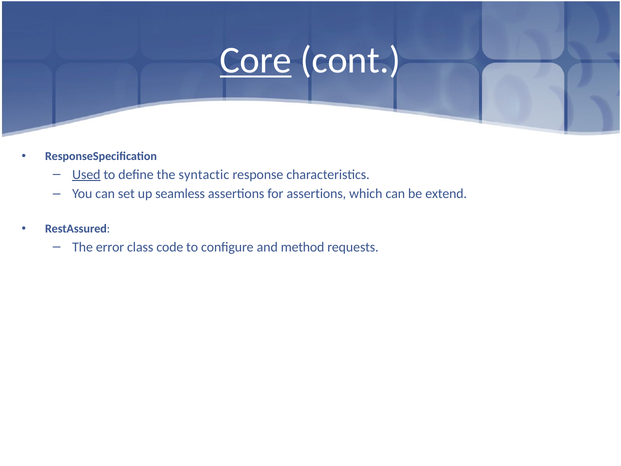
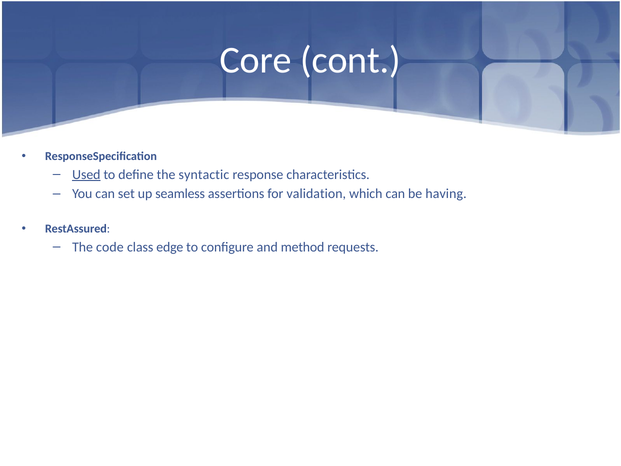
Core underline: present -> none (256, 60)
for assertions: assertions -> validation (316, 194)
extend: extend -> having (446, 194)
error: error -> code (110, 247)
code: code -> edge (170, 247)
